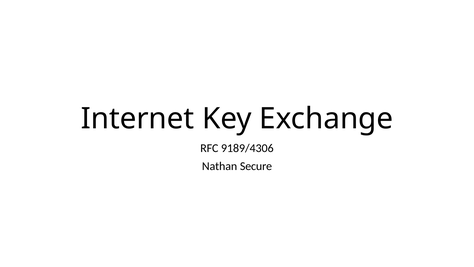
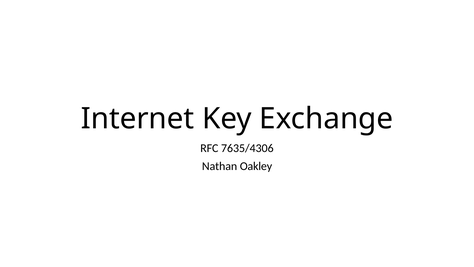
9189/4306: 9189/4306 -> 7635/4306 (247, 148)
Secure: Secure -> Oakley (256, 166)
